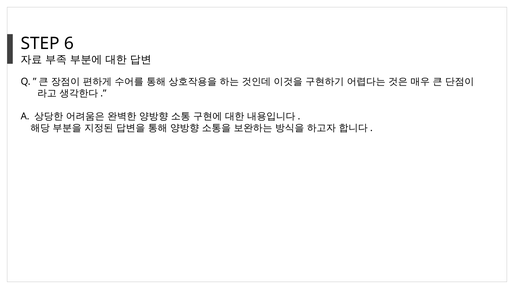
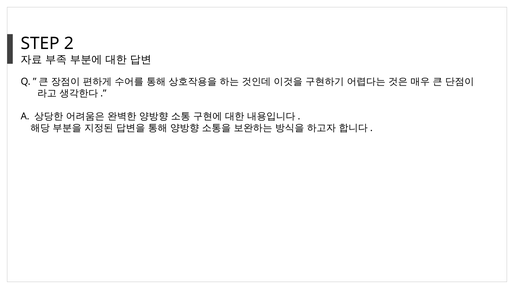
6: 6 -> 2 (69, 44)
